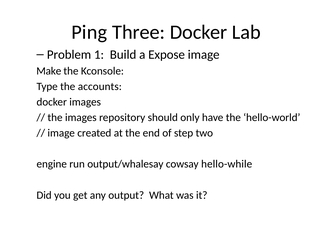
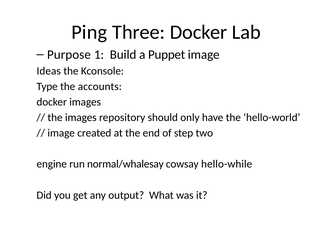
Problem: Problem -> Purpose (69, 55)
Expose: Expose -> Puppet (167, 55)
Make: Make -> Ideas (49, 71)
output/whalesay: output/whalesay -> normal/whalesay (125, 164)
